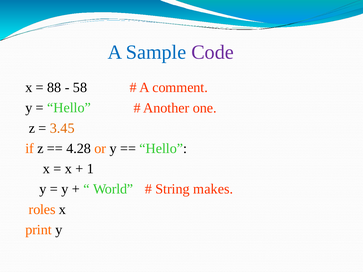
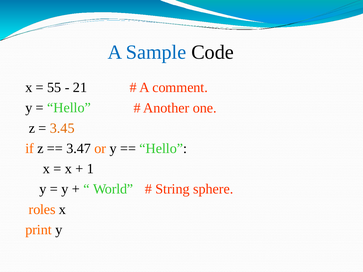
Code colour: purple -> black (213, 52)
88: 88 -> 55 (54, 88)
58: 58 -> 21 (80, 88)
4.28: 4.28 -> 3.47 (79, 149)
makes: makes -> sphere (213, 189)
